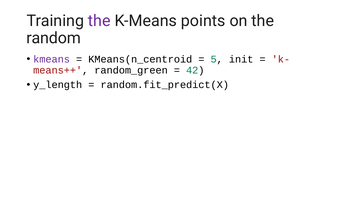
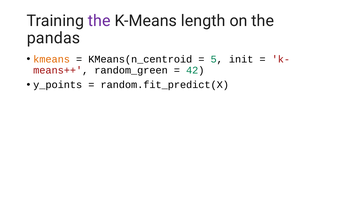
points: points -> length (203, 21)
random: random -> pandas (53, 38)
kmeans colour: purple -> orange (52, 59)
y_length: y_length -> y_points (58, 85)
